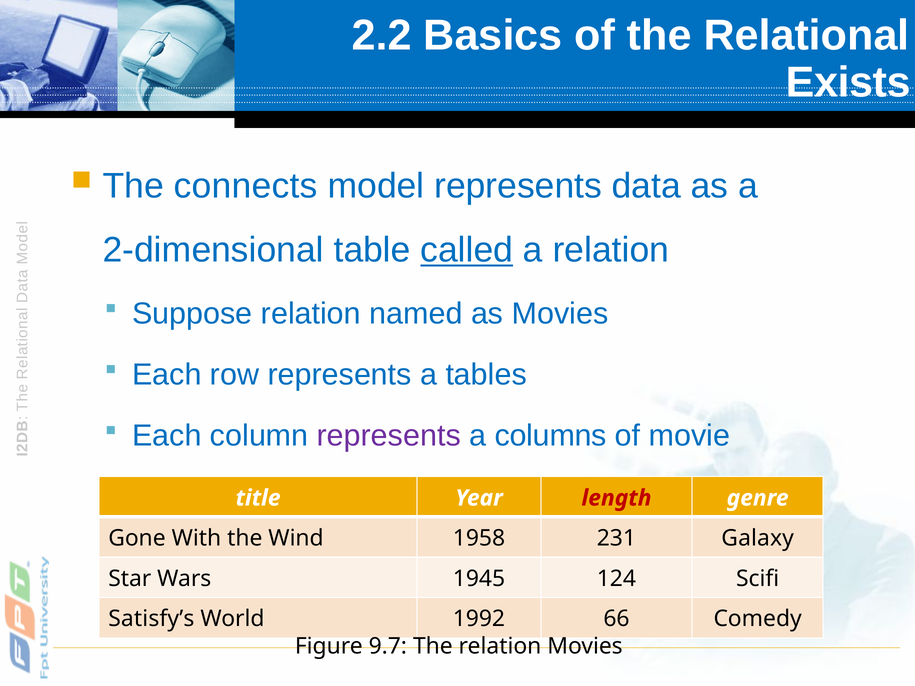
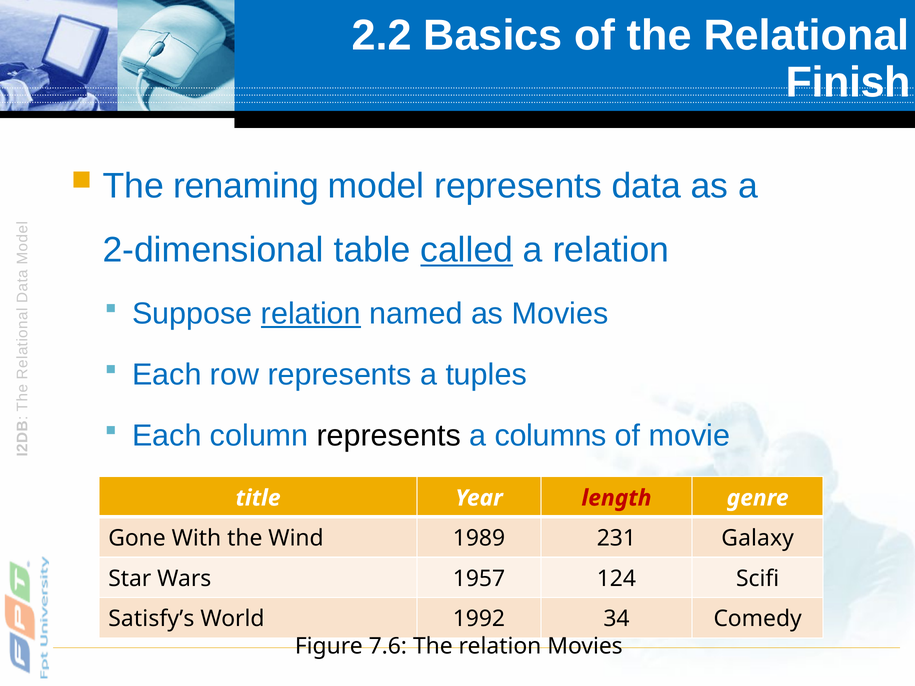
Exists: Exists -> Finish (848, 82)
connects: connects -> renaming (246, 186)
relation underline: none -> present (311, 314)
tables: tables -> tuples (486, 375)
represents colour: purple -> black (389, 436)
1958: 1958 -> 1989 (479, 539)
1945: 1945 -> 1957 (479, 579)
66: 66 -> 34 (616, 619)
9.7: 9.7 -> 7.6 (388, 646)
